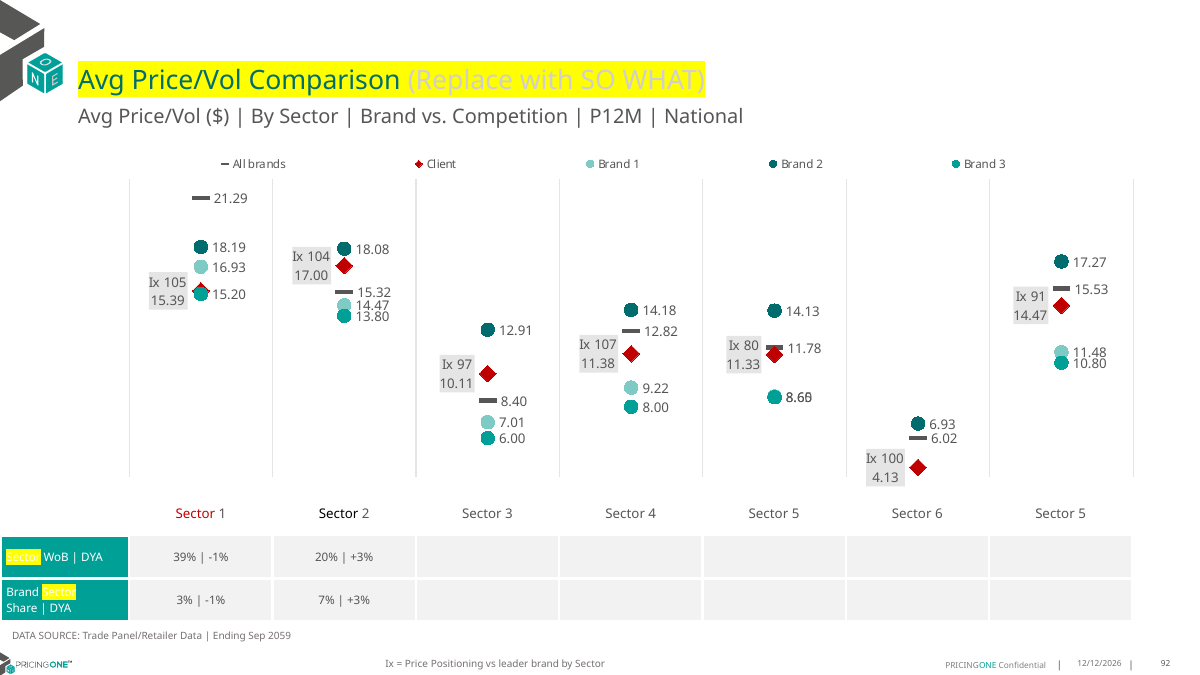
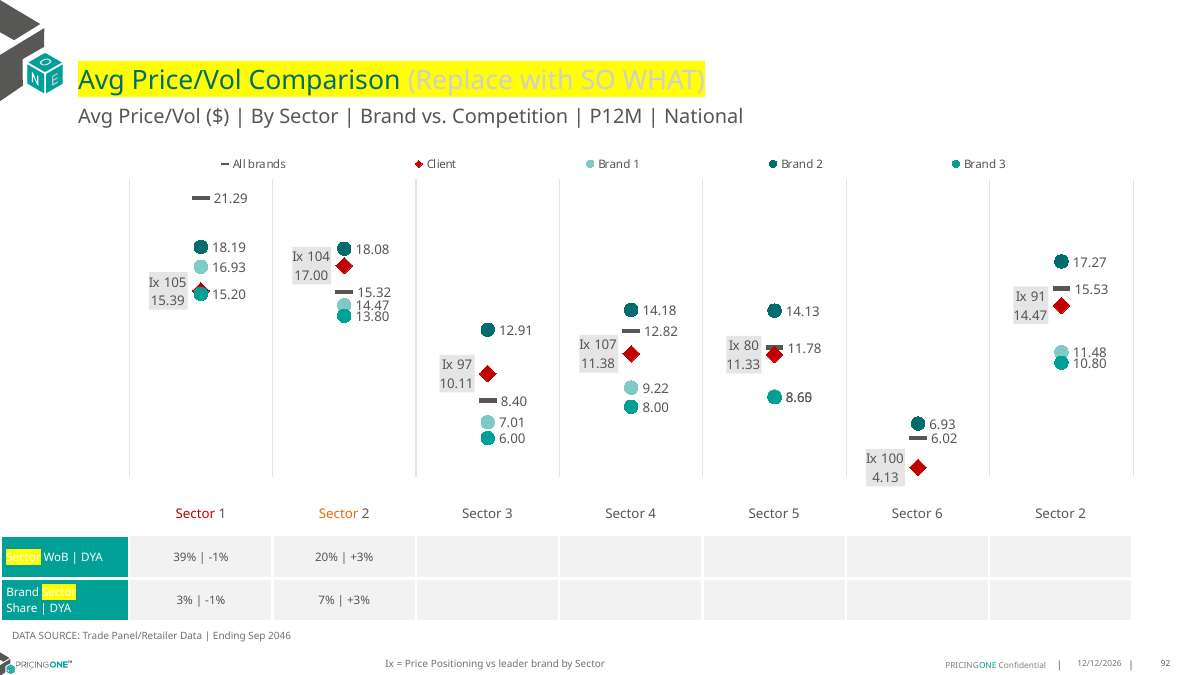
Sector colour: black -> orange (339, 514)
6 Sector 5: 5 -> 2 (1082, 514)
2059: 2059 -> 2046 (280, 636)
